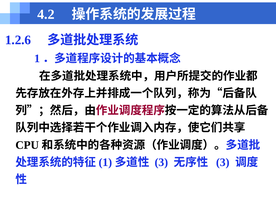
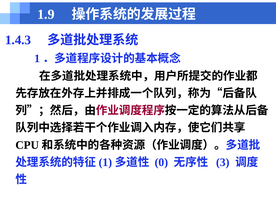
4.2: 4.2 -> 1.9 (46, 14)
1.2.6: 1.2.6 -> 1.4.3 (18, 40)
3: 3 -> 0 (161, 162)
